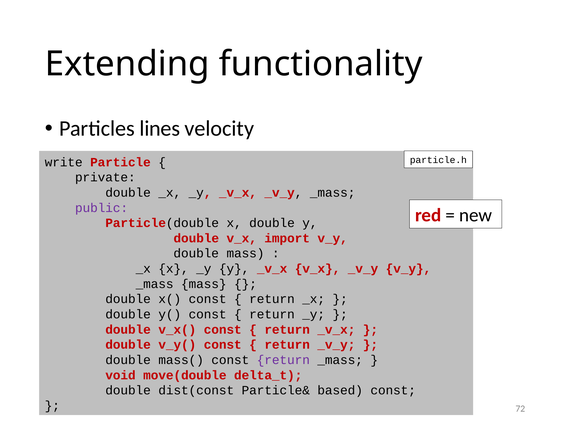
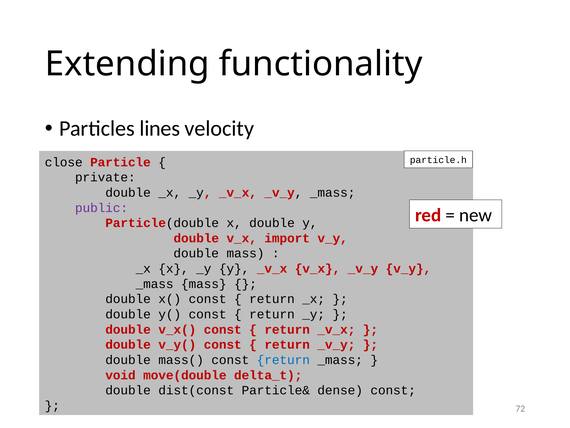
write: write -> close (64, 162)
return colour: purple -> blue (283, 360)
based: based -> dense (340, 390)
